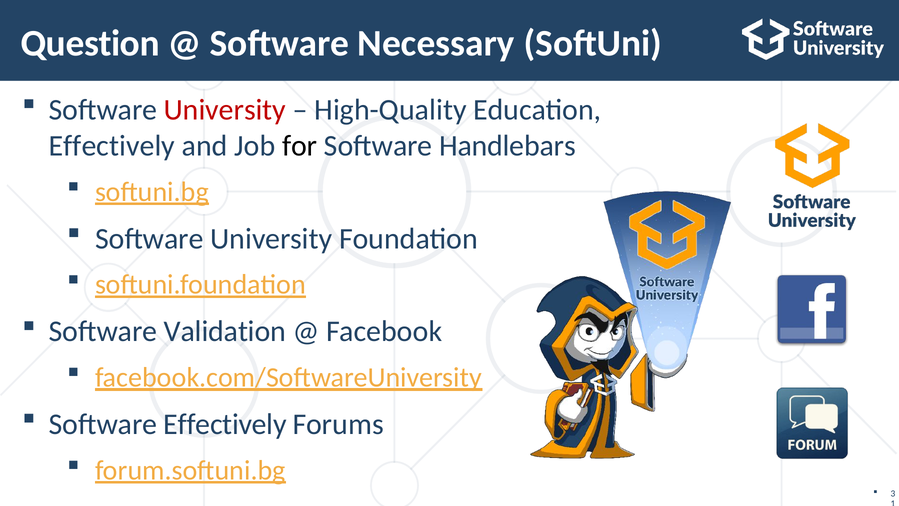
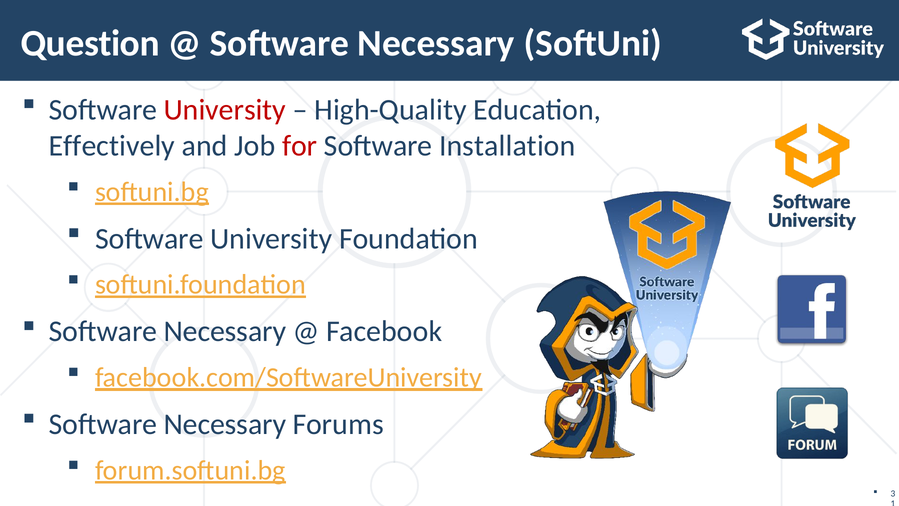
for colour: black -> red (300, 146)
Handlebars: Handlebars -> Installation (507, 146)
Validation: Validation -> Necessary (225, 331)
Effectively: Effectively -> Necessary (225, 424)
